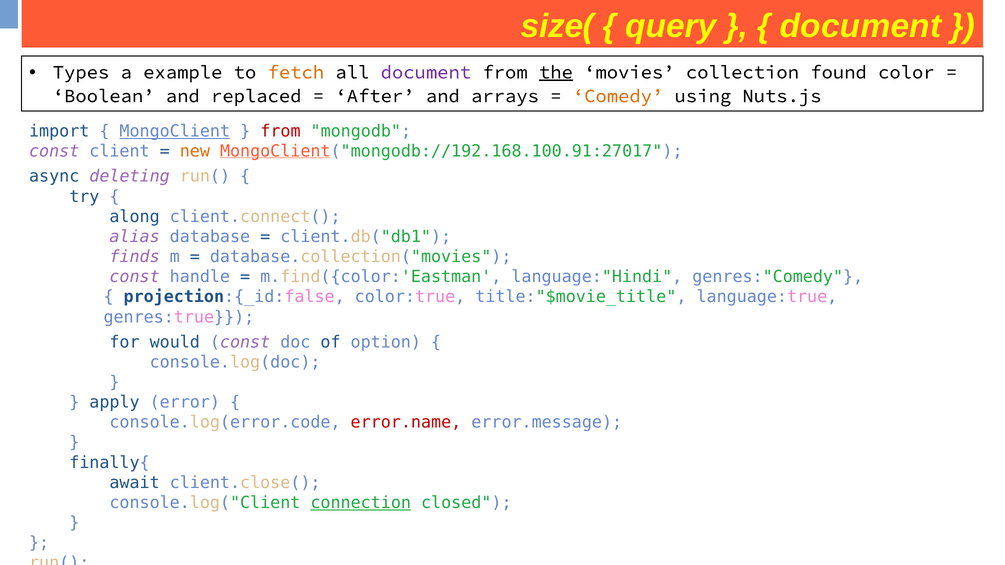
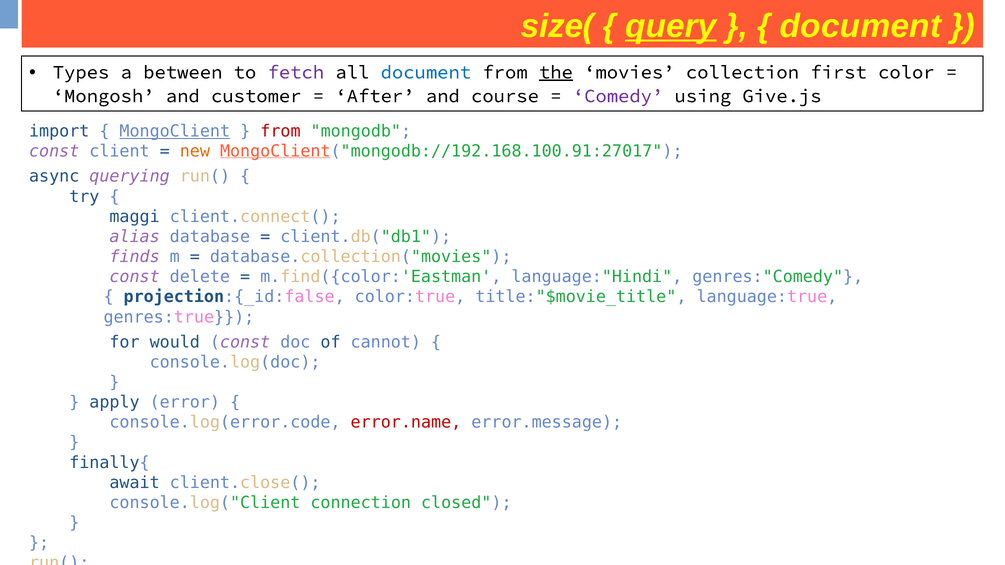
query underline: none -> present (671, 26)
example: example -> between (183, 72)
fetch colour: orange -> purple (296, 72)
document colour: purple -> blue (426, 72)
found: found -> first (839, 72)
Boolean: Boolean -> Mongosh (104, 96)
replaced: replaced -> customer (256, 96)
arrays: arrays -> course (505, 96)
Comedy colour: orange -> purple (618, 96)
Nuts.js: Nuts.js -> Give.js (782, 96)
deleting: deleting -> querying (130, 177)
along: along -> maggi (135, 217)
handle: handle -> delete (200, 277)
option: option -> cannot (386, 342)
connection underline: present -> none (361, 503)
